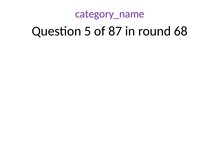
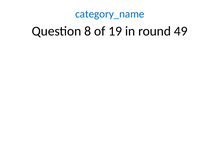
category_name colour: purple -> blue (110, 14)
5: 5 -> 8 (88, 31)
87: 87 -> 19 (115, 31)
68: 68 -> 49 (181, 31)
